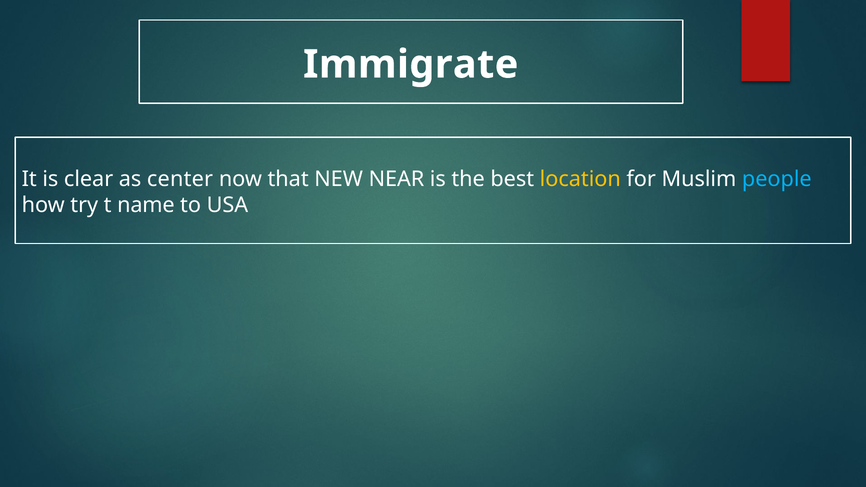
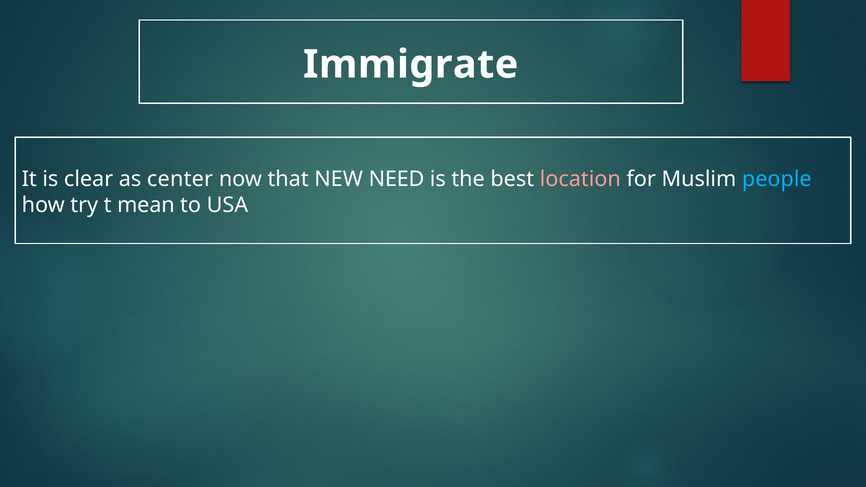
NEAR: NEAR -> NEED (397, 179)
location colour: yellow -> pink (580, 179)
name: name -> mean (146, 205)
